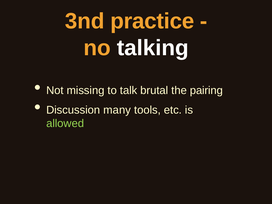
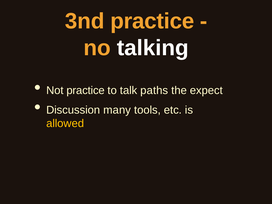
Not missing: missing -> practice (86, 90)
brutal: brutal -> paths (154, 90)
pairing: pairing -> expect (206, 90)
allowed colour: light green -> yellow (65, 123)
